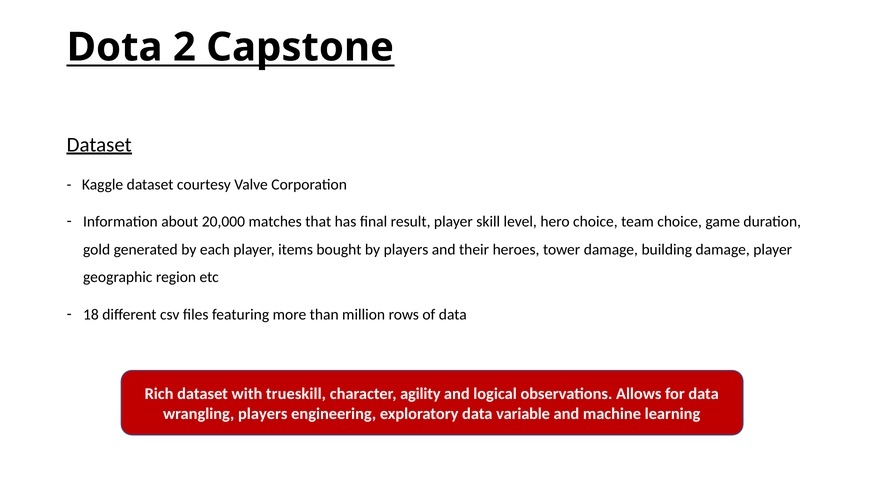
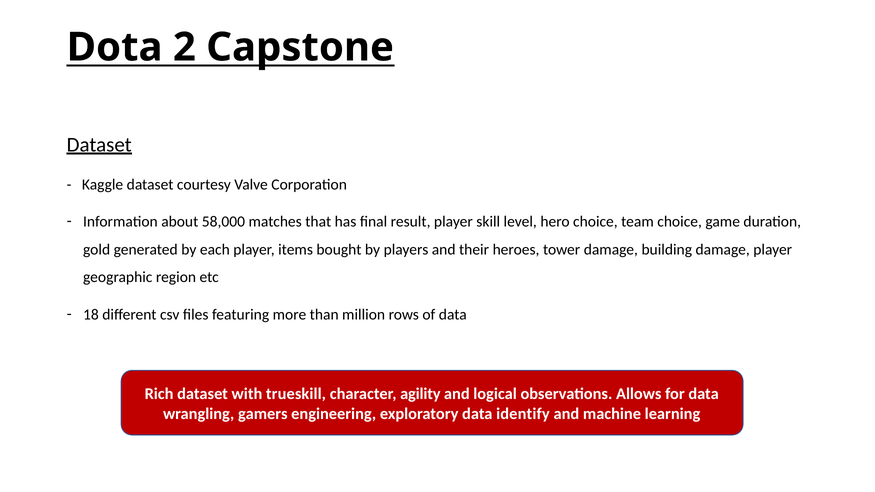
20,000: 20,000 -> 58,000 (223, 222)
wrangling players: players -> gamers (263, 414)
variable: variable -> identify (523, 414)
